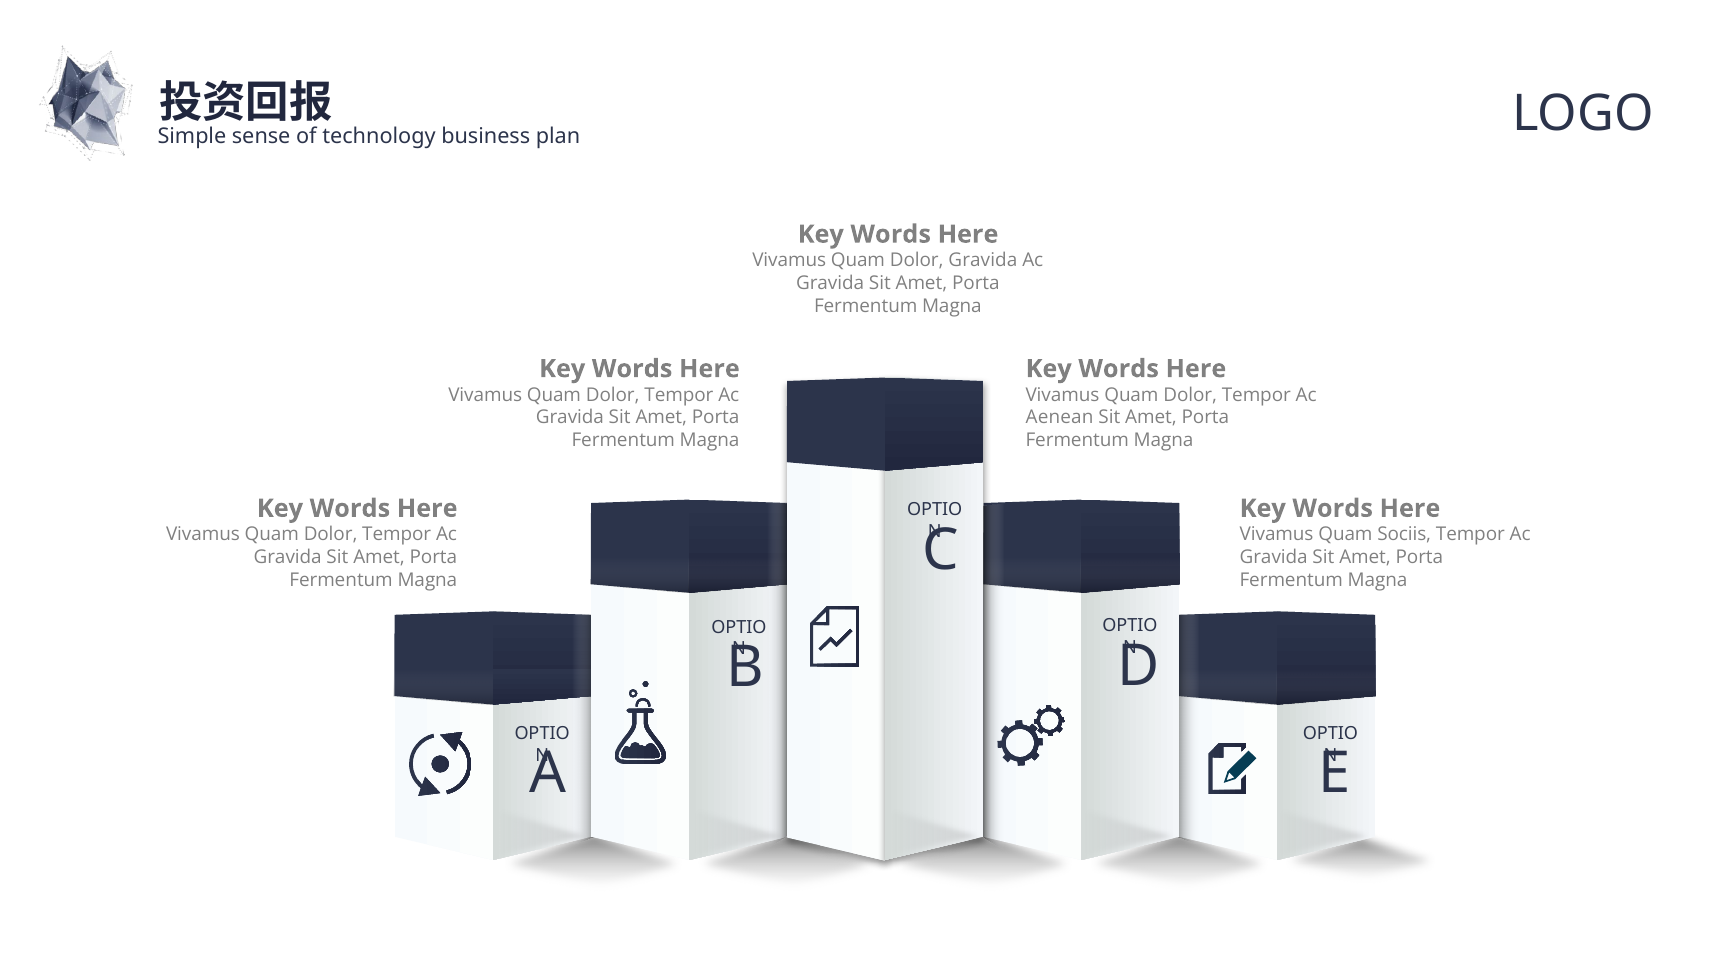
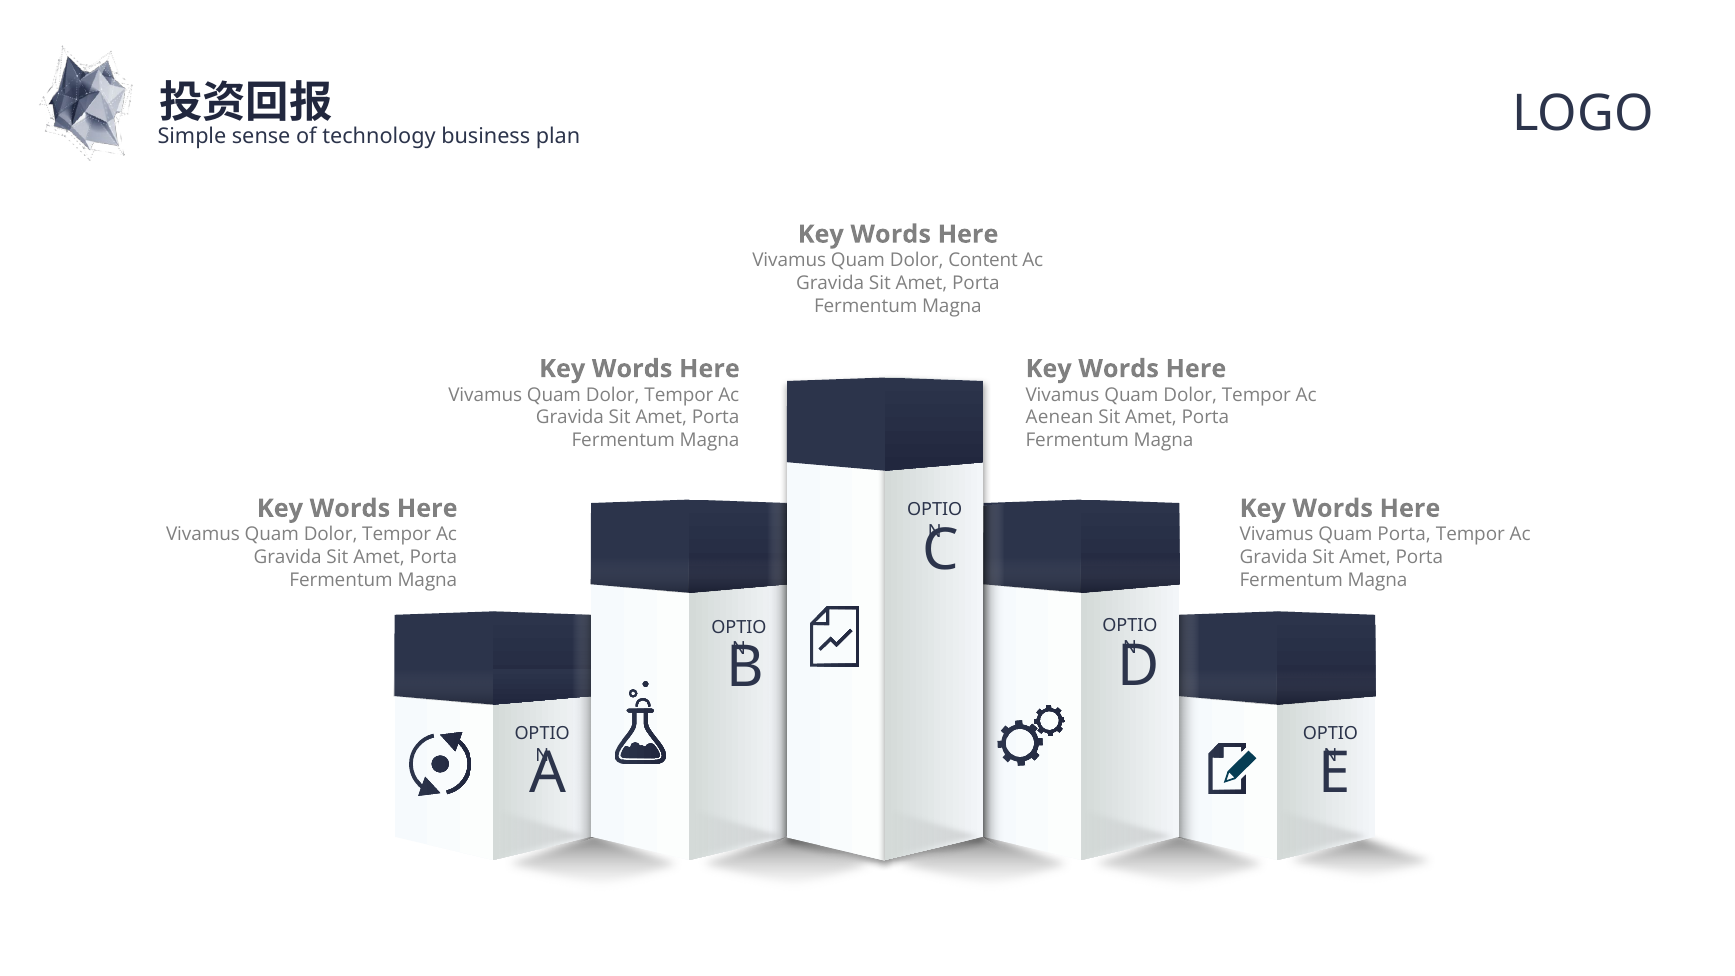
Dolor Gravida: Gravida -> Content (983, 260)
Quam Sociis: Sociis -> Porta (1404, 535)
